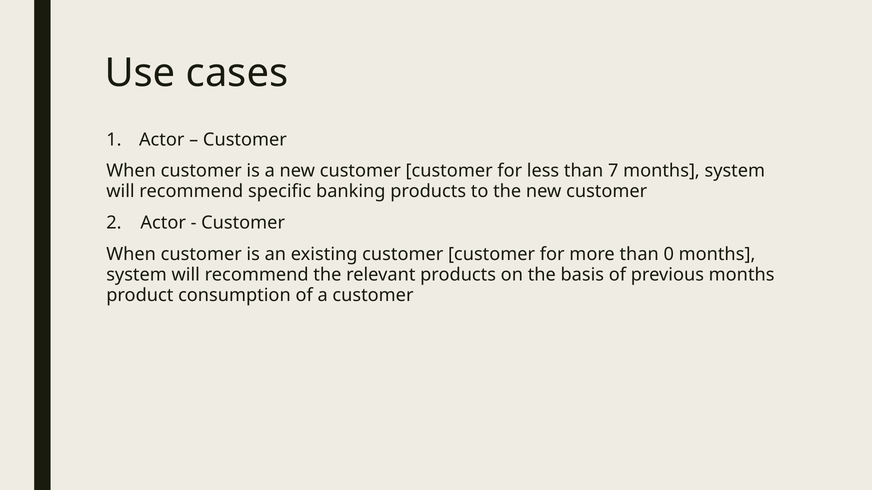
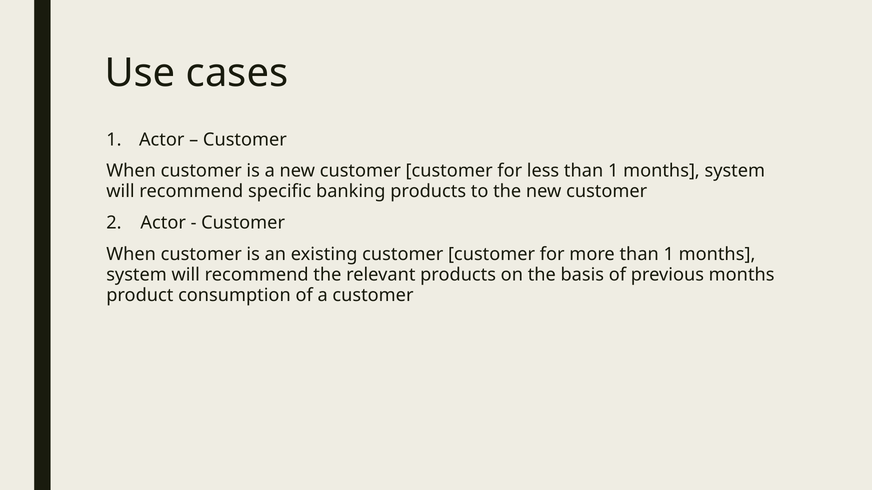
less than 7: 7 -> 1 (613, 171)
more than 0: 0 -> 1 (669, 255)
